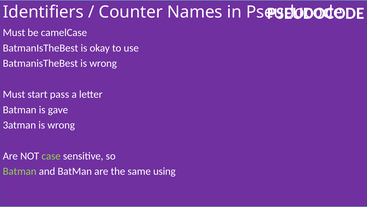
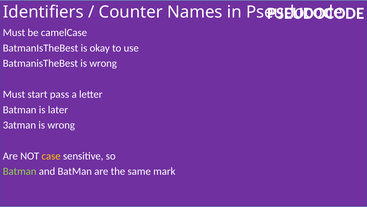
gave: gave -> later (58, 109)
case colour: light green -> yellow (51, 156)
using: using -> mark (164, 171)
